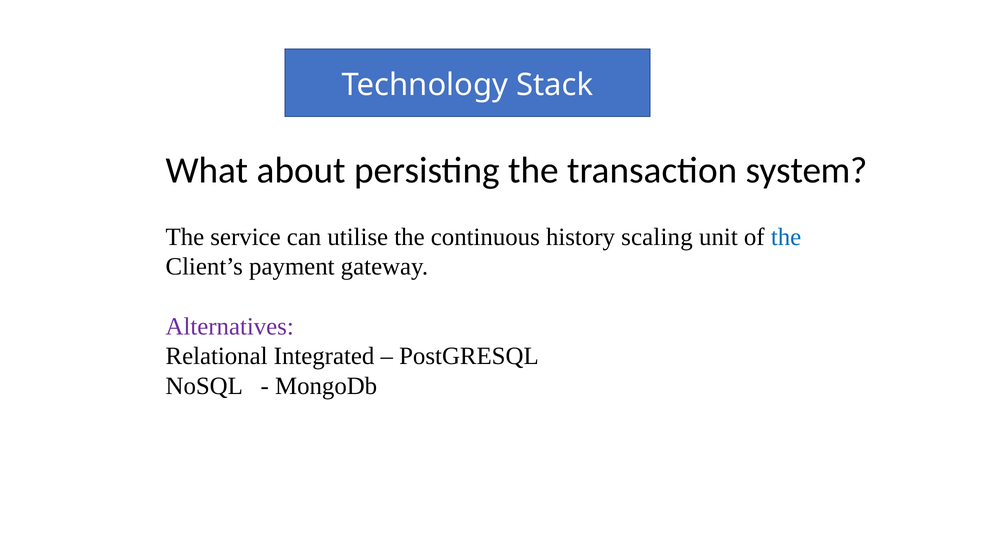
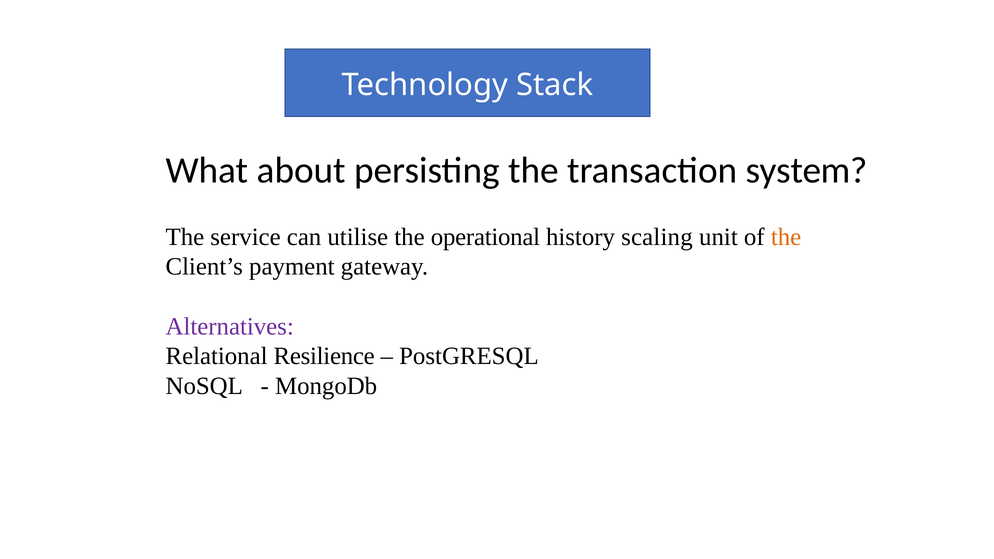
continuous: continuous -> operational (485, 237)
the colour: blue -> orange (786, 237)
Integrated: Integrated -> Resilience (324, 356)
